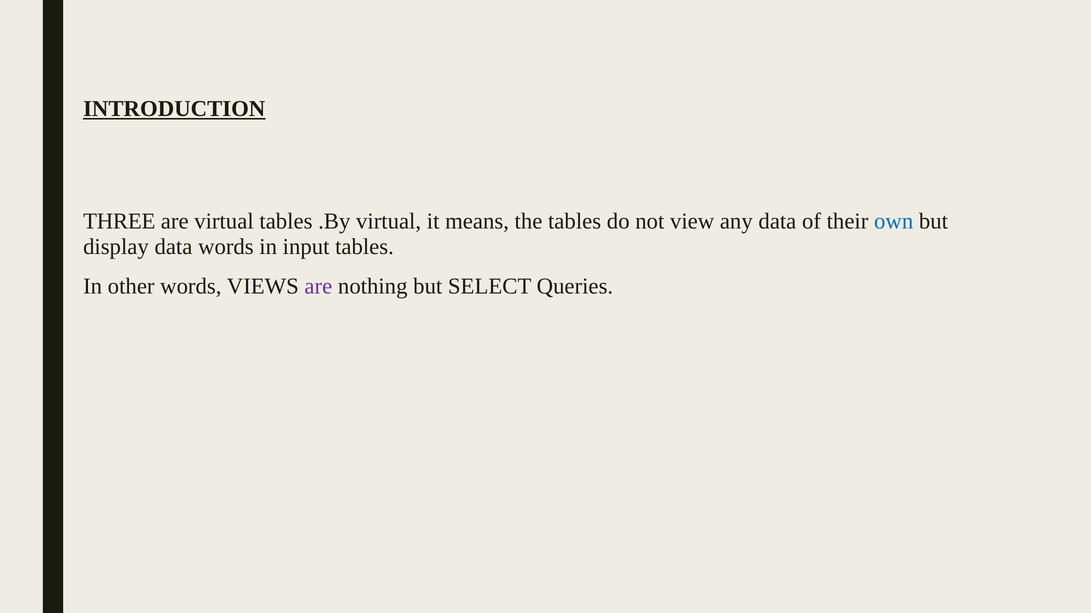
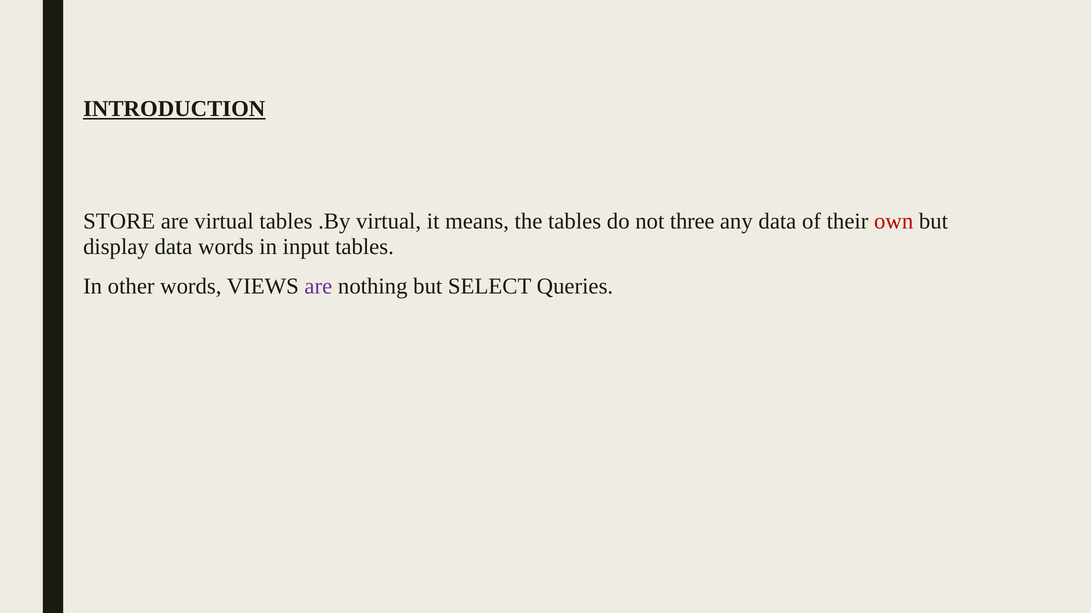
THREE: THREE -> STORE (119, 221)
view: view -> three (692, 221)
own colour: blue -> red (894, 221)
